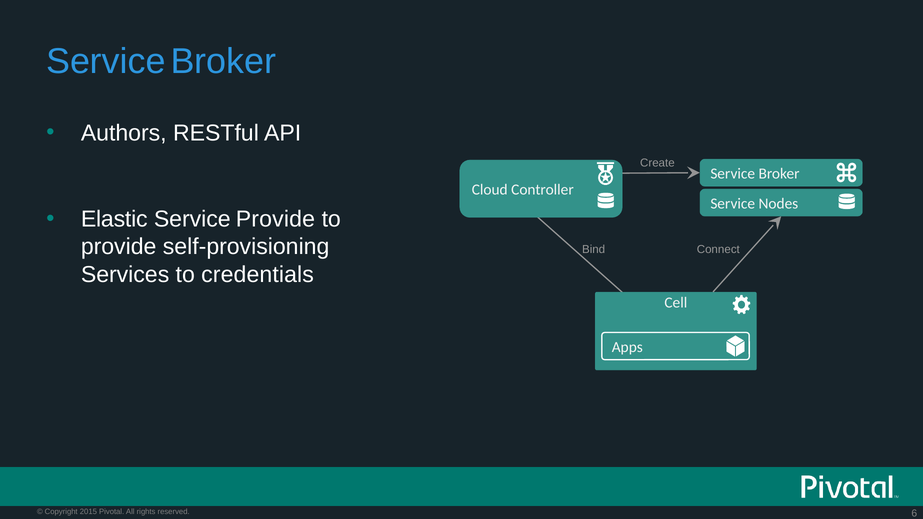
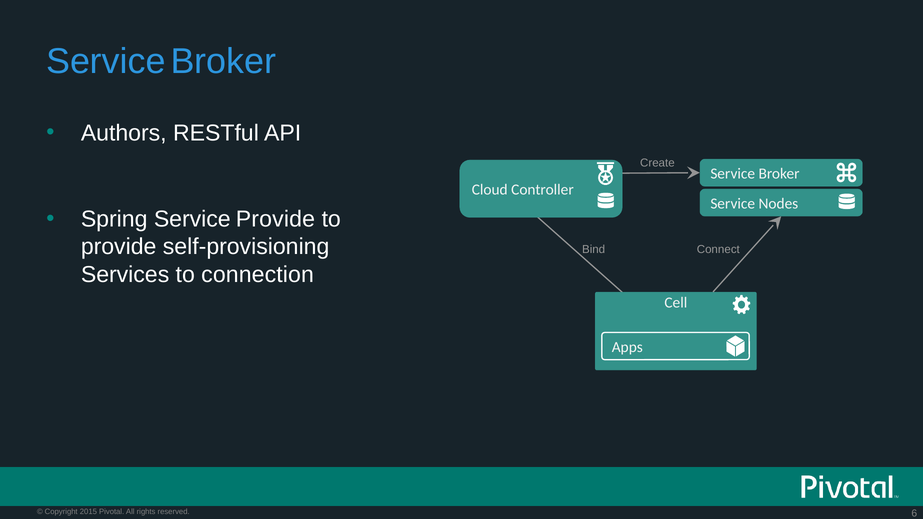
Elastic: Elastic -> Spring (114, 219)
credentials: credentials -> connection (258, 275)
